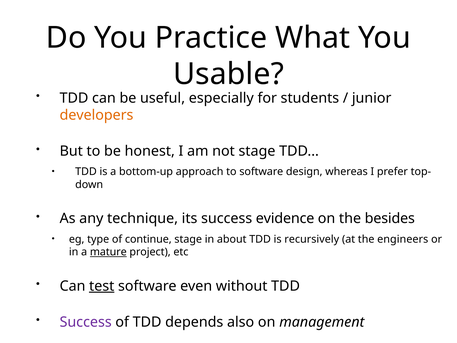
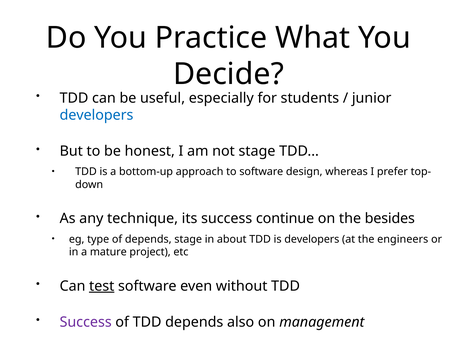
Usable: Usable -> Decide (228, 74)
developers colour: orange -> blue (96, 115)
evidence: evidence -> continue (285, 218)
of continue: continue -> depends (148, 239)
is recursively: recursively -> developers (312, 239)
mature underline: present -> none (108, 252)
